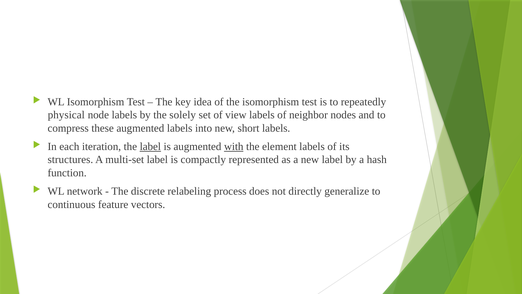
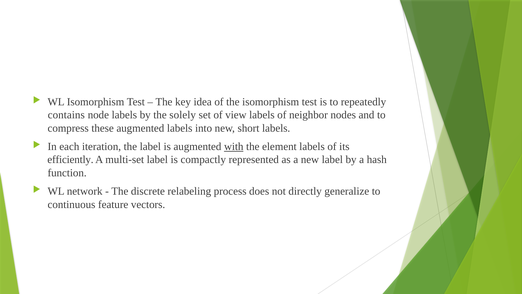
physical: physical -> contains (66, 115)
label underline: present -> none (150, 146)
structures: structures -> efficiently (70, 159)
